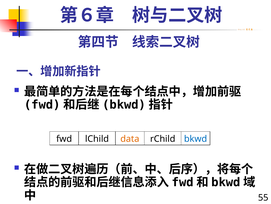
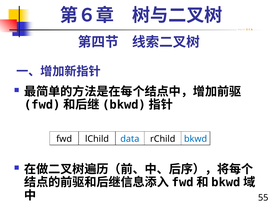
data colour: orange -> blue (130, 138)
